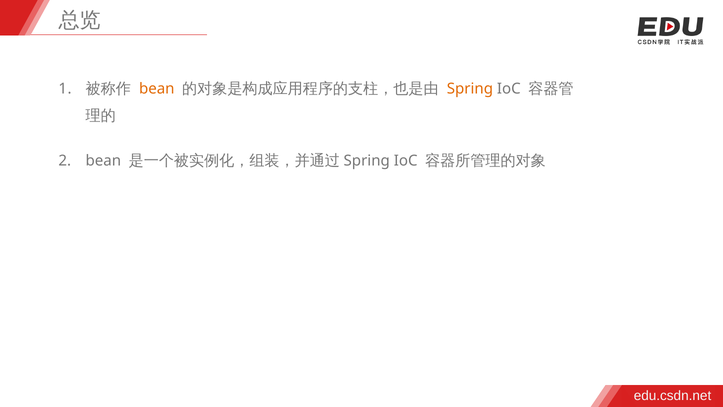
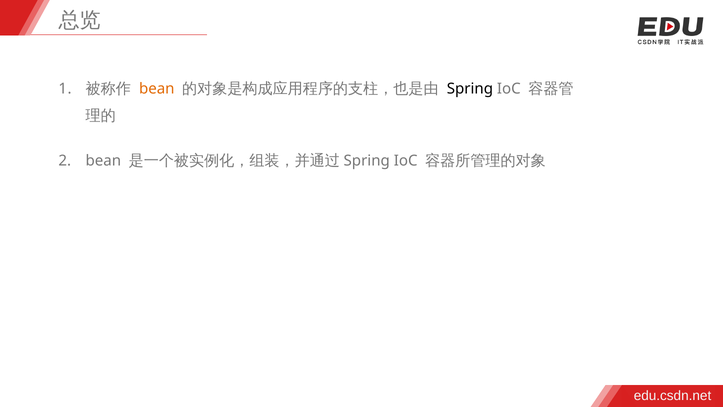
Spring colour: orange -> black (470, 89)
